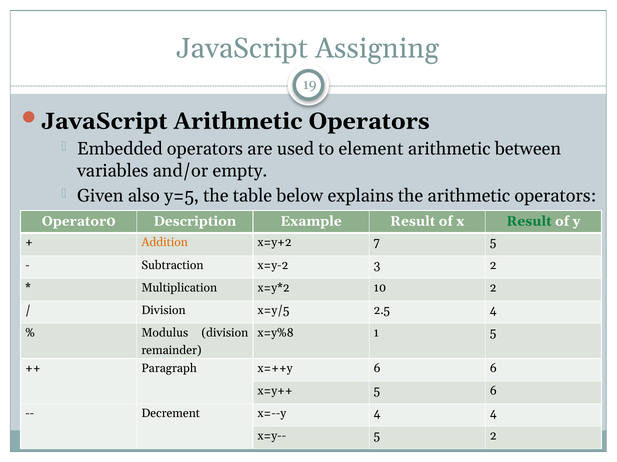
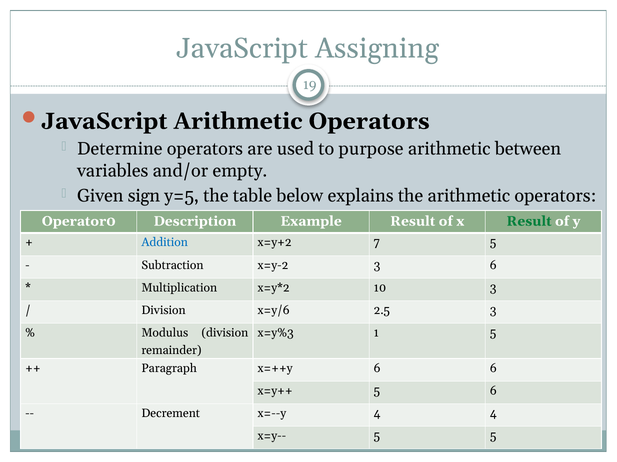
Embedded: Embedded -> Determine (120, 149)
element: element -> purpose (371, 149)
also: also -> sign (144, 196)
Addition colour: orange -> blue (165, 243)
3 2: 2 -> 6 (493, 266)
10 2: 2 -> 3 (493, 288)
x=y/5: x=y/5 -> x=y/6 (274, 311)
2.5 4: 4 -> 3 (493, 311)
x=y%8: x=y%8 -> x=y%3 (276, 333)
5 2: 2 -> 5 (493, 436)
